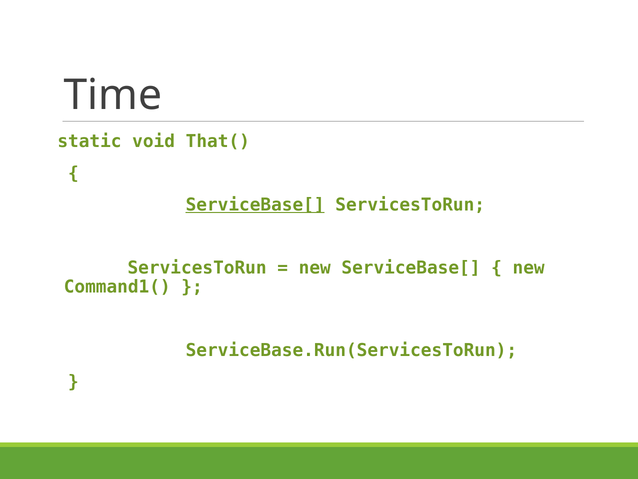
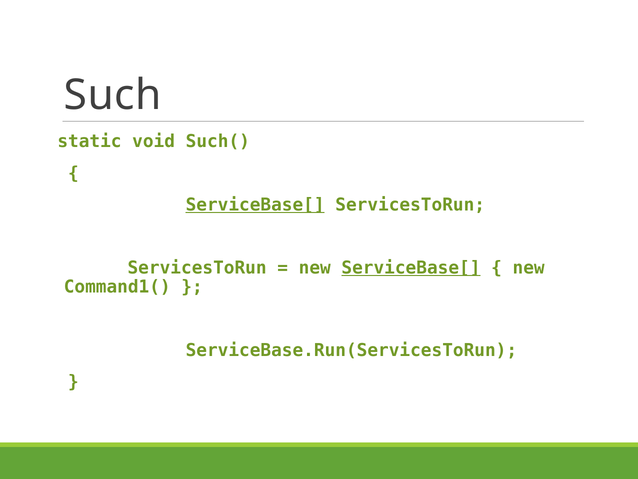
Time: Time -> Such (113, 95)
That(: That( -> Such( (218, 141)
ServiceBase[ underline: none -> present (411, 268)
